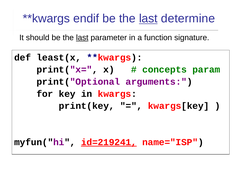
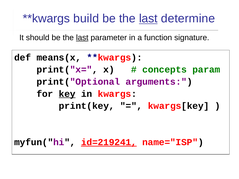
endif: endif -> build (86, 19)
least(x: least(x -> means(x (59, 58)
key underline: none -> present (67, 94)
